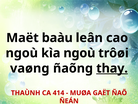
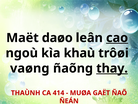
baàu: baàu -> daøo (57, 38)
cao underline: none -> present (117, 38)
kìa ngoù: ngoù -> khaù (79, 53)
